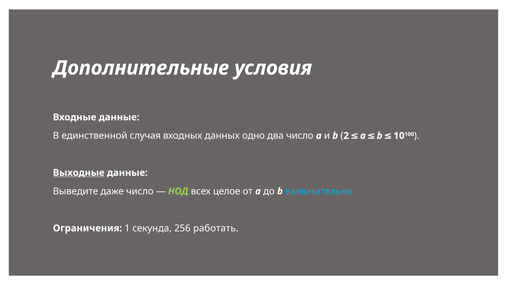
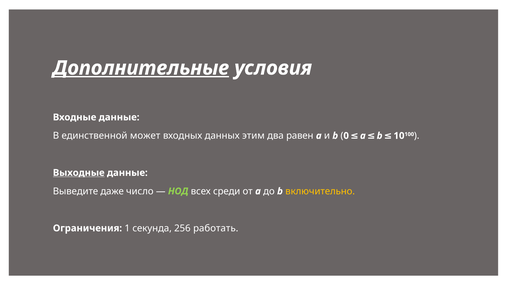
Дополнительные underline: none -> present (141, 68)
случая: случая -> может (145, 136)
одно: одно -> этим (253, 136)
два число: число -> равен (300, 136)
2: 2 -> 0 (346, 136)
целое: целое -> среди (227, 191)
включительно colour: light blue -> yellow (320, 191)
